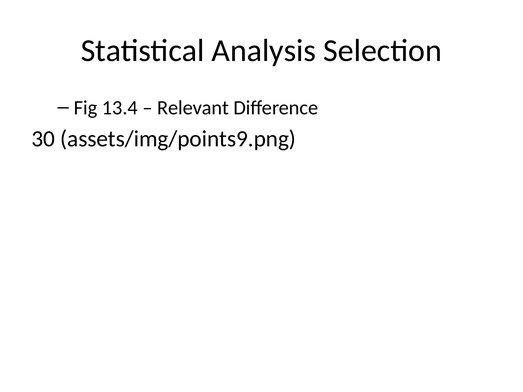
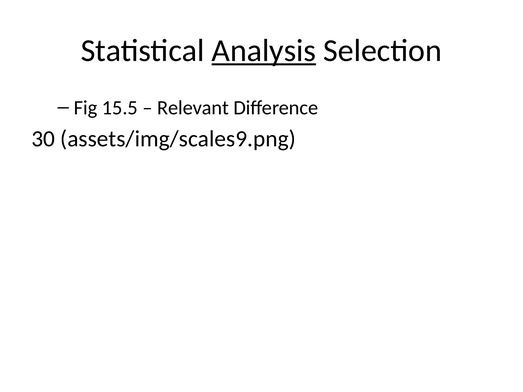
Analysis underline: none -> present (264, 51)
13.4: 13.4 -> 15.5 (120, 108)
assets/img/points9.png: assets/img/points9.png -> assets/img/scales9.png (178, 139)
